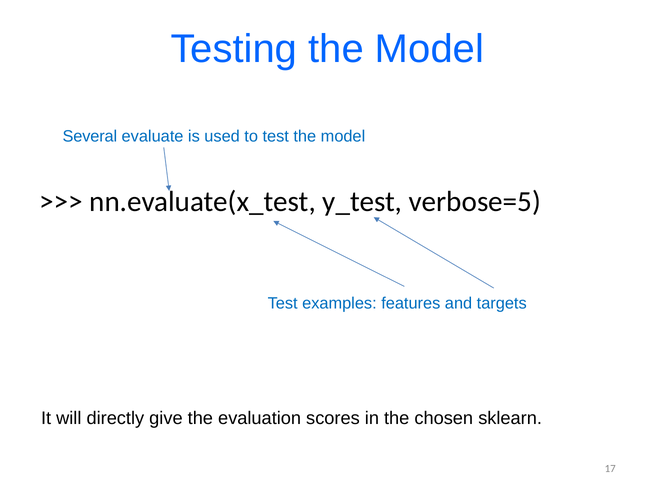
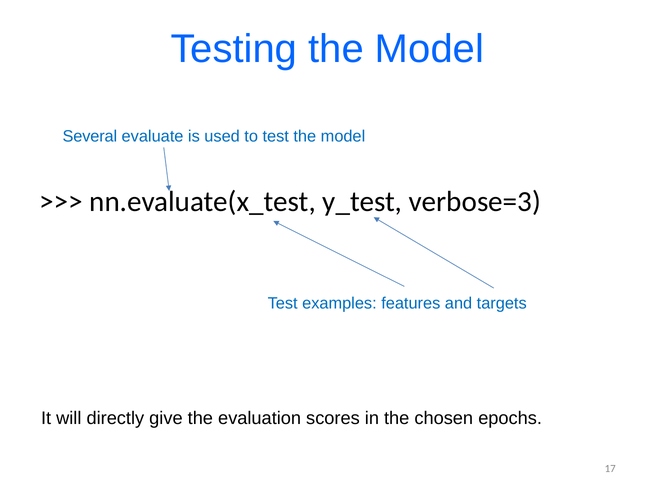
verbose=5: verbose=5 -> verbose=3 (475, 202)
sklearn: sklearn -> epochs (510, 419)
